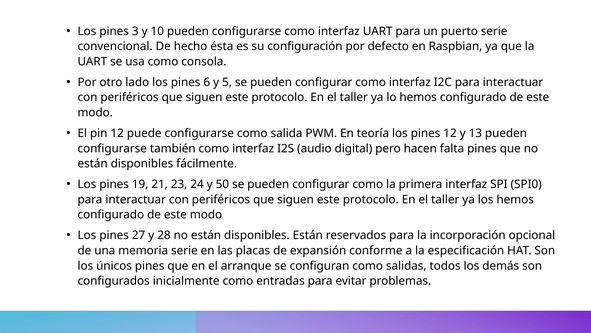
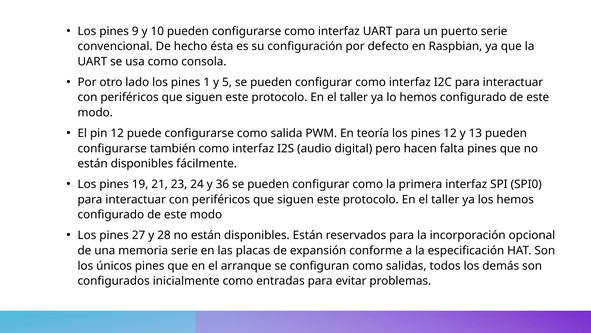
3: 3 -> 9 (135, 31)
6: 6 -> 1 (207, 82)
50: 50 -> 36 (222, 184)
